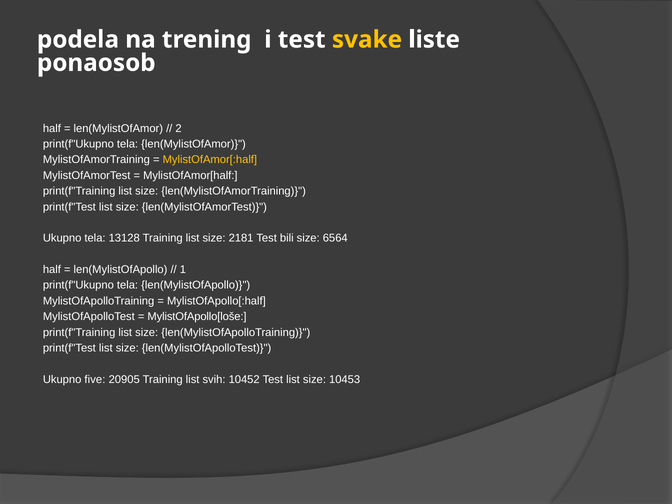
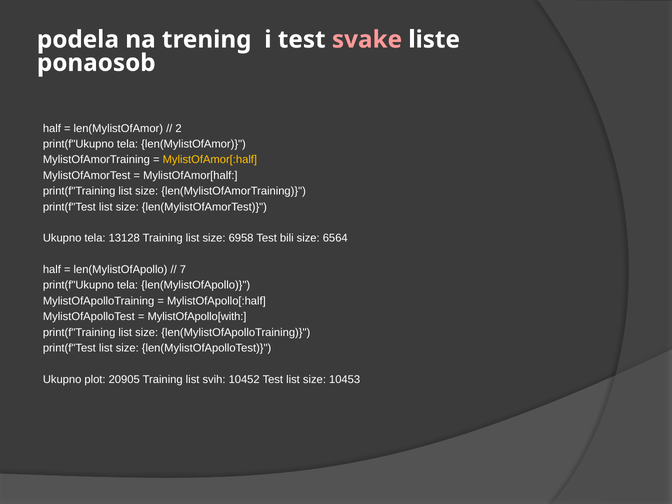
svake colour: yellow -> pink (367, 40)
2181: 2181 -> 6958 (241, 238)
1: 1 -> 7 (183, 270)
MylistOfApollo[loše: MylistOfApollo[loše -> MylistOfApollo[with (197, 317)
five: five -> plot (95, 379)
